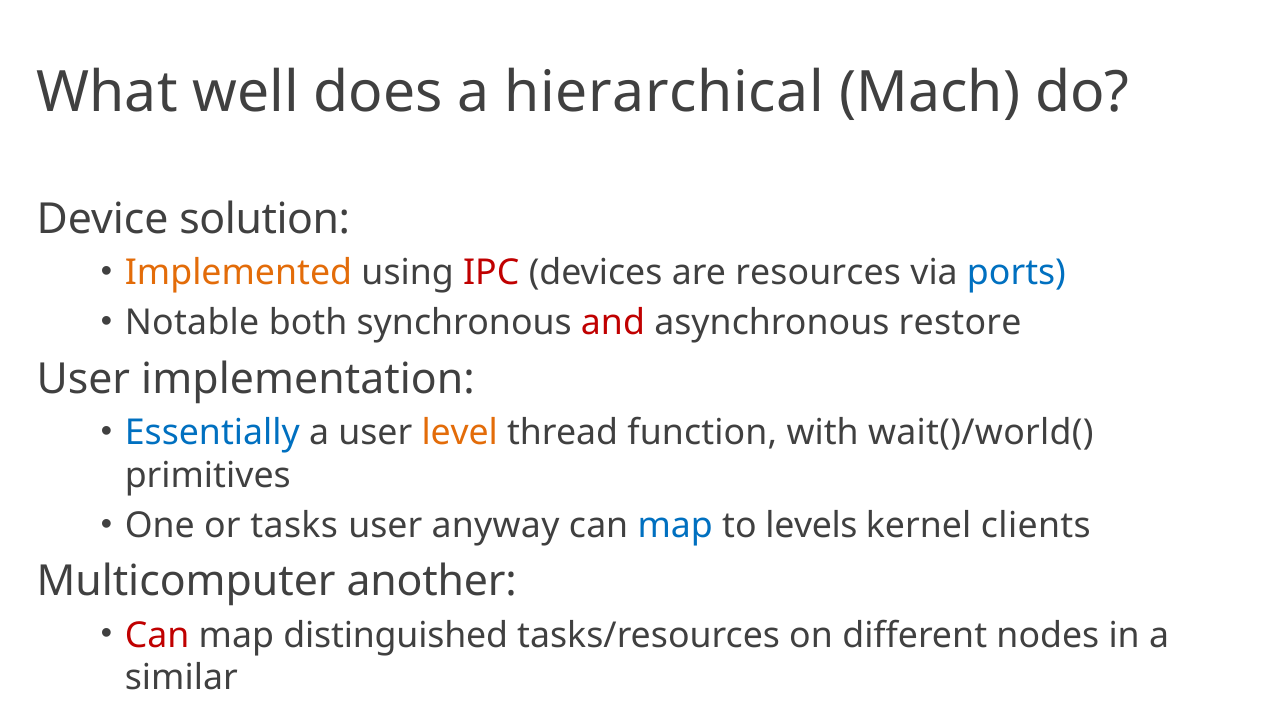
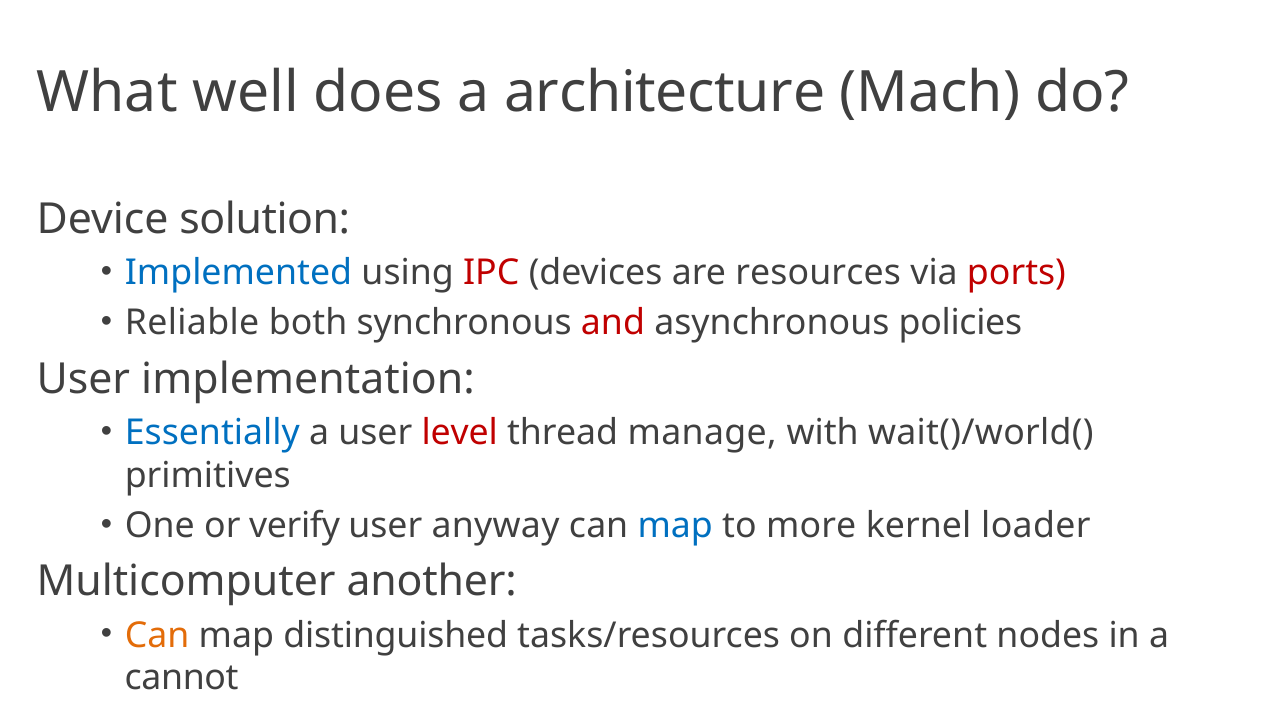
hierarchical: hierarchical -> architecture (665, 93)
Implemented colour: orange -> blue (238, 273)
ports colour: blue -> red (1016, 273)
Notable: Notable -> Reliable (192, 323)
restore: restore -> policies (960, 323)
level colour: orange -> red (460, 433)
function: function -> manage (702, 433)
tasks: tasks -> verify (295, 525)
levels: levels -> more (811, 525)
clients: clients -> loader (1036, 525)
Can colour: red -> orange (157, 635)
similar: similar -> cannot (182, 678)
